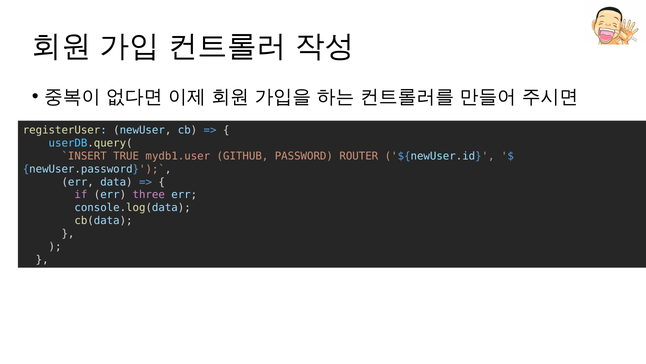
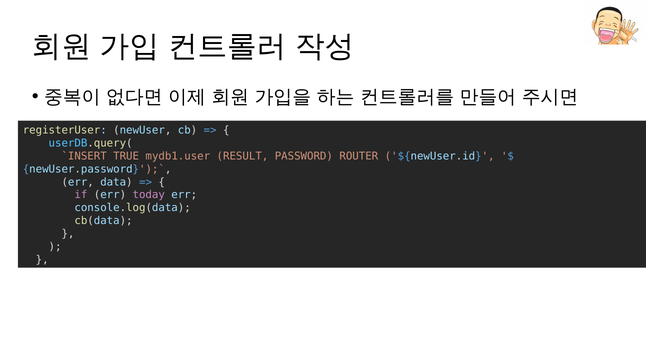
GITHUB: GITHUB -> RESULT (242, 156)
three: three -> today (149, 195)
